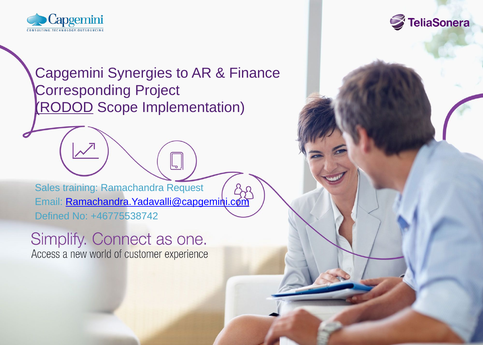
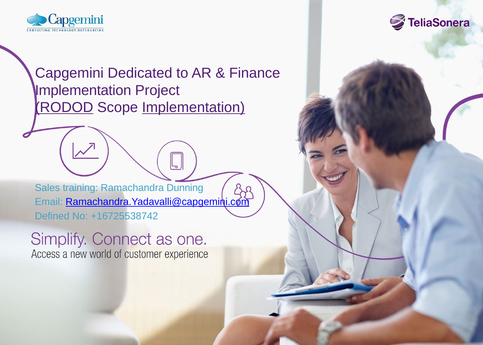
Synergies: Synergies -> Dedicated (140, 73)
Corresponding: Corresponding -> Implementation (83, 90)
Implementation underline: none -> present (193, 108)
Request: Request -> Dunning (185, 188)
+46775538742: +46775538742 -> +16725538742 (124, 216)
